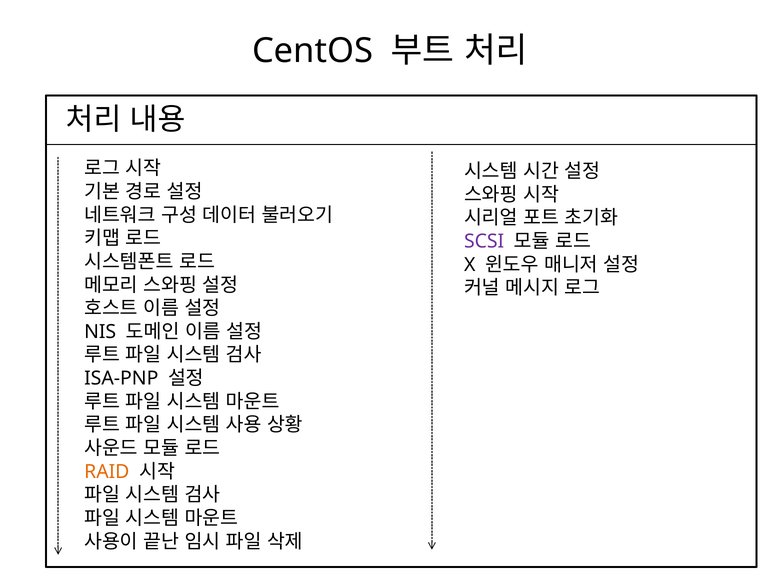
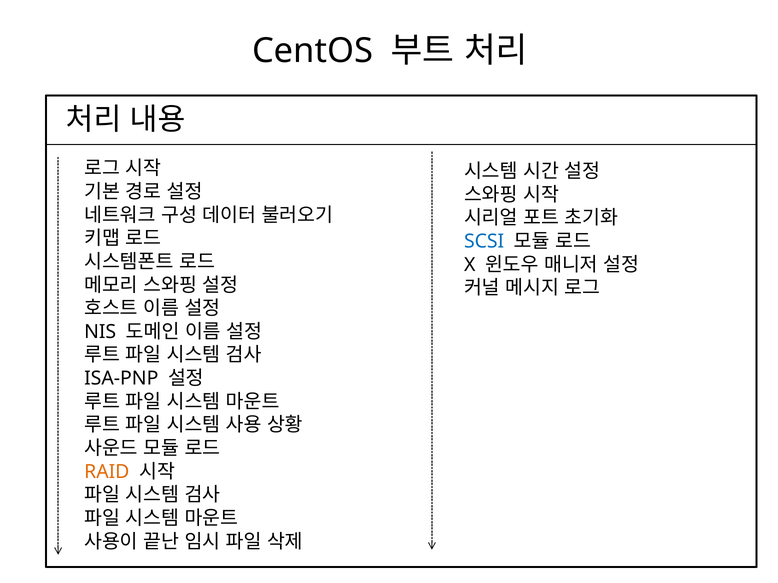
SCSI colour: purple -> blue (484, 242)
